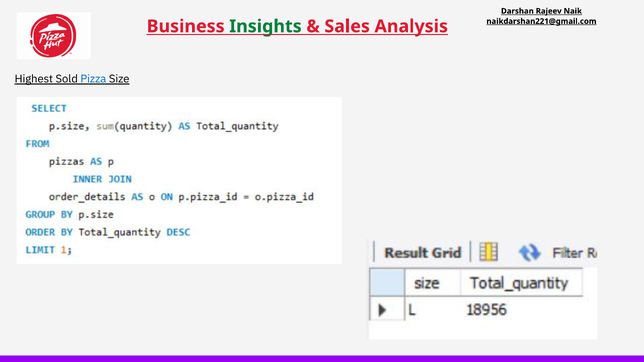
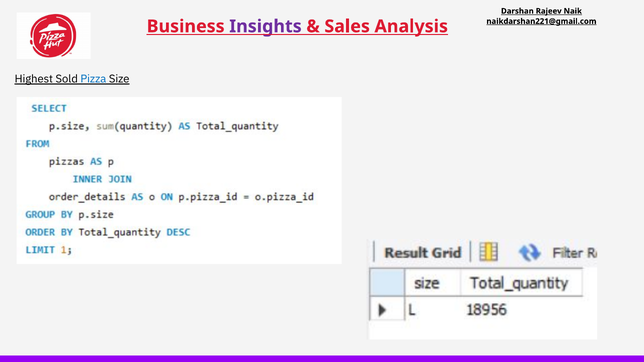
Insights colour: green -> purple (265, 26)
